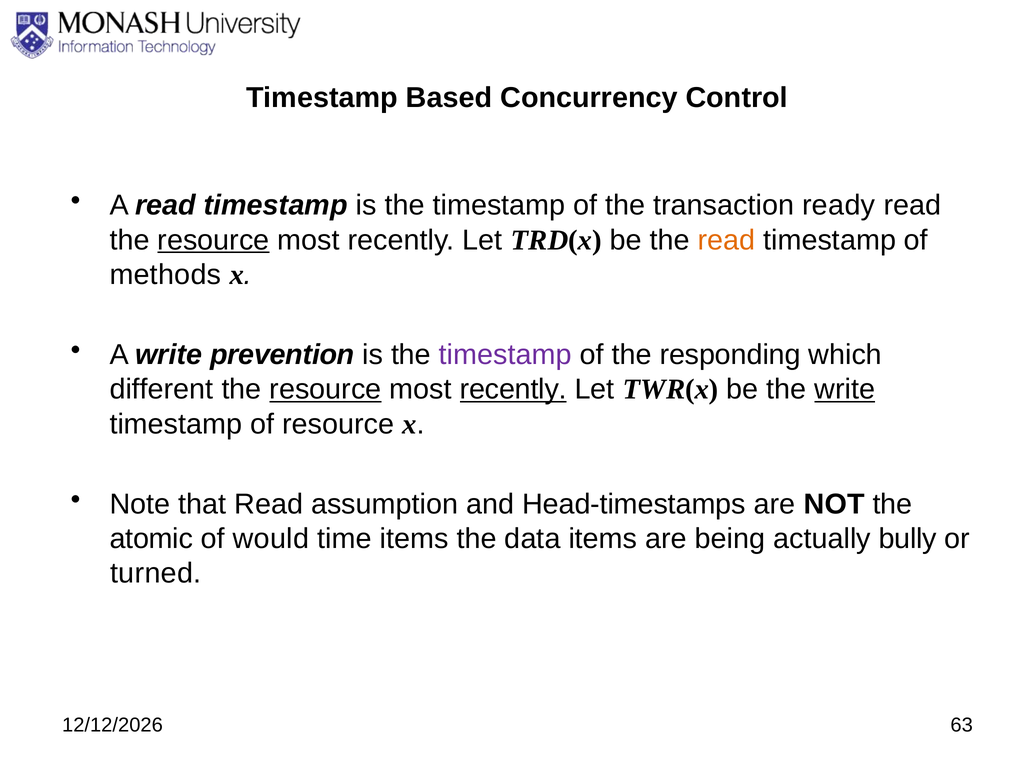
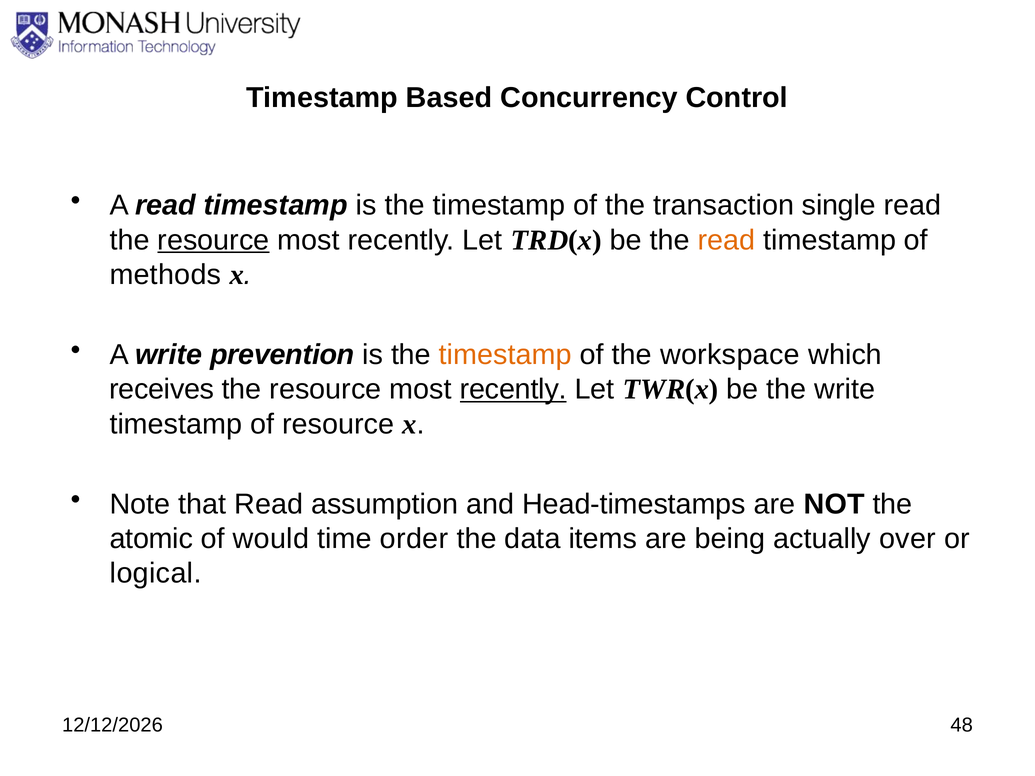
ready: ready -> single (839, 206)
timestamp colour: purple -> orange (505, 355)
responding: responding -> workspace (730, 355)
different: different -> receives (162, 390)
resource underline: present -> none (325, 390)
write underline: present -> none (845, 390)
time items: items -> order (414, 539)
bully: bully -> over (907, 539)
turned: turned -> logical (156, 574)
63: 63 -> 48 (962, 726)
